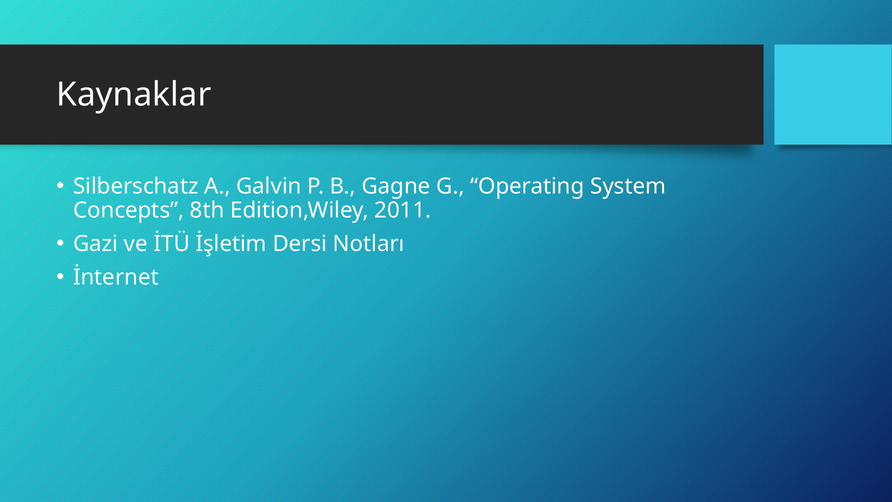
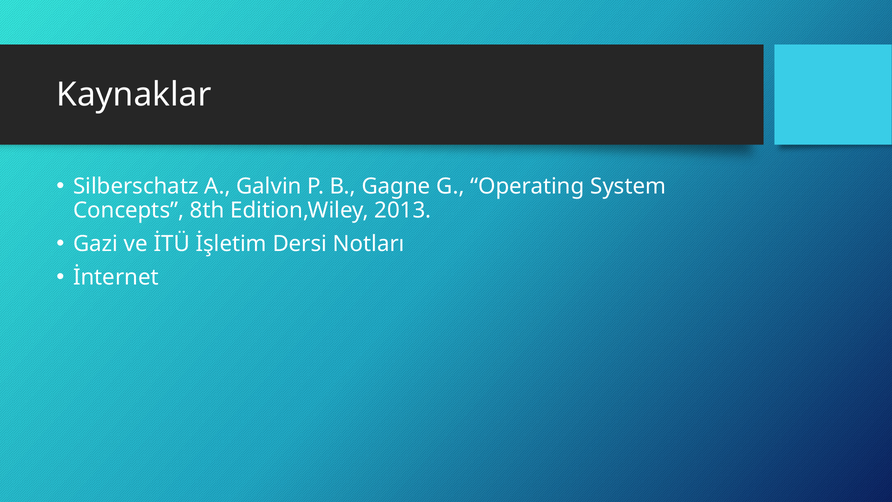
2011: 2011 -> 2013 (403, 210)
